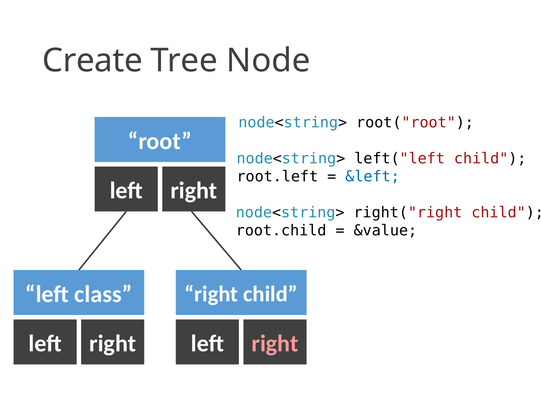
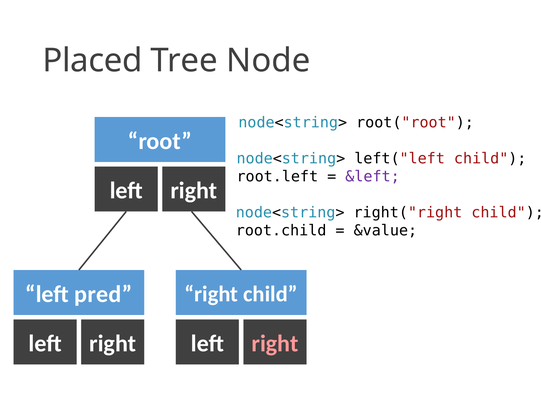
Create: Create -> Placed (92, 61)
&left colour: blue -> purple (373, 177)
class: class -> pred (103, 295)
